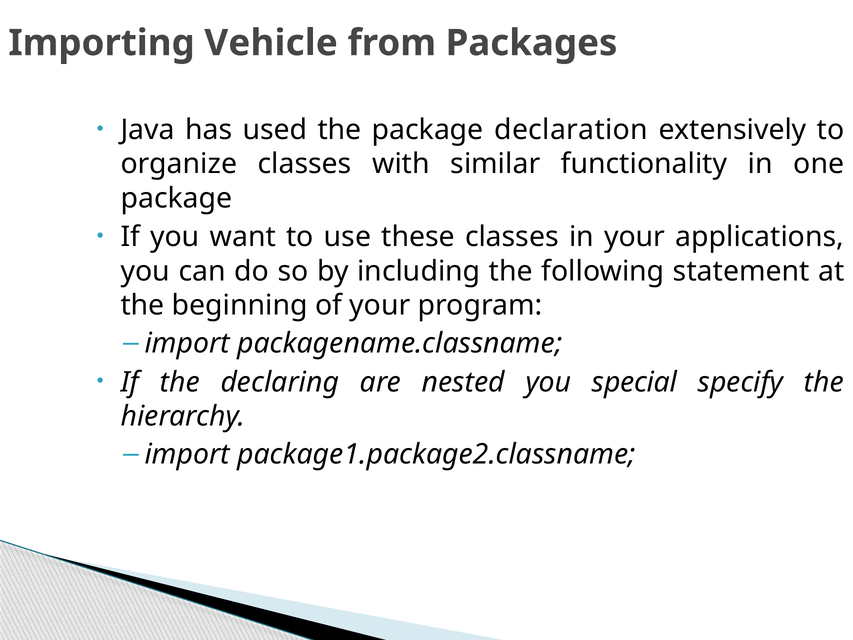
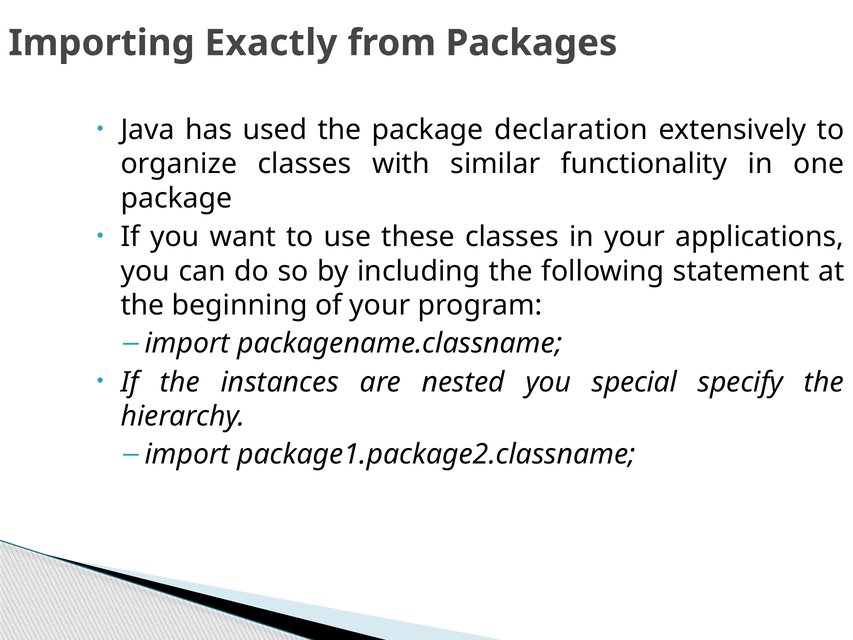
Vehicle: Vehicle -> Exactly (271, 43)
declaring: declaring -> instances (280, 382)
